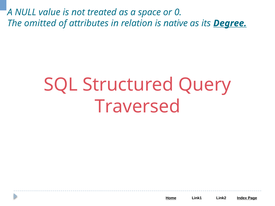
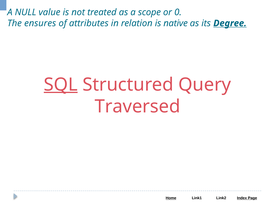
space: space -> scope (149, 12)
omitted: omitted -> ensures (40, 23)
SQL underline: none -> present (61, 85)
